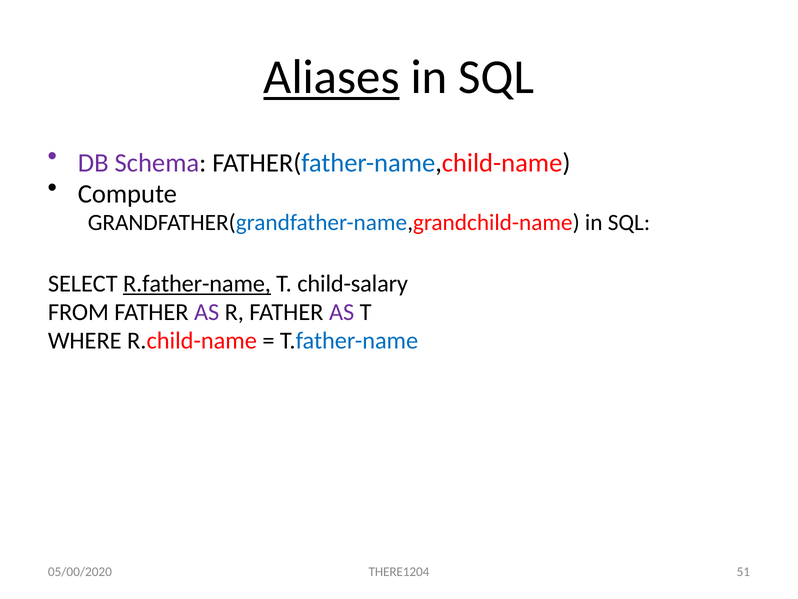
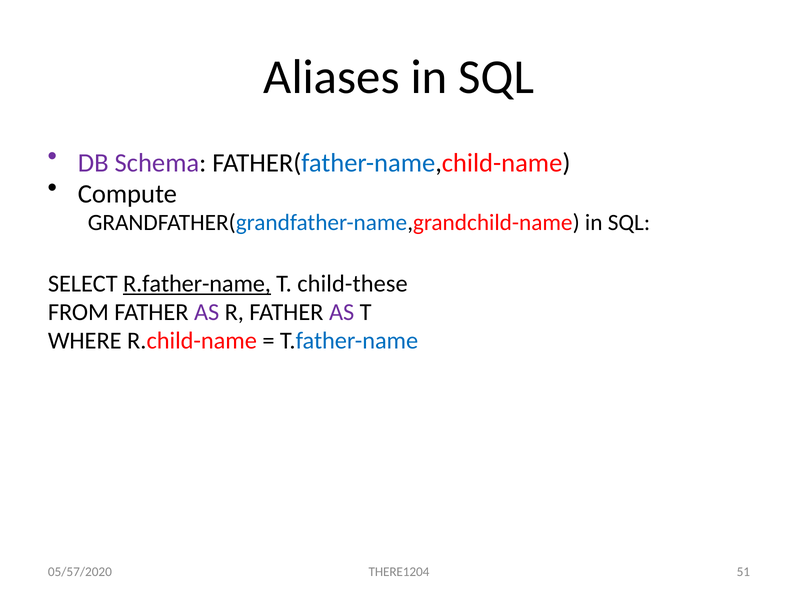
Aliases underline: present -> none (332, 77)
child-salary: child-salary -> child-these (353, 284)
05/00/2020: 05/00/2020 -> 05/57/2020 (80, 572)
